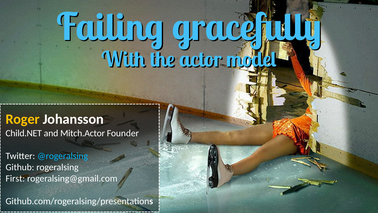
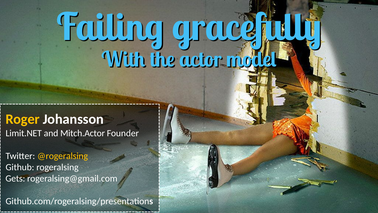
Child.NET: Child.NET -> Limit.NET (24, 133)
@rogeralsing colour: light blue -> yellow (63, 156)
First: First -> Gets (15, 178)
